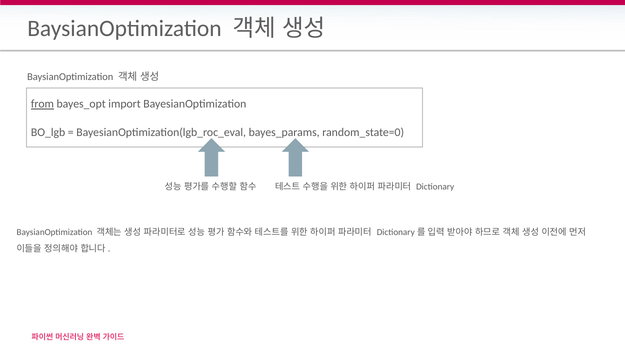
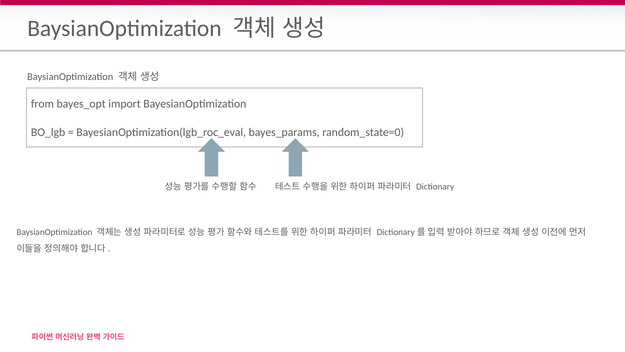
from underline: present -> none (42, 104)
